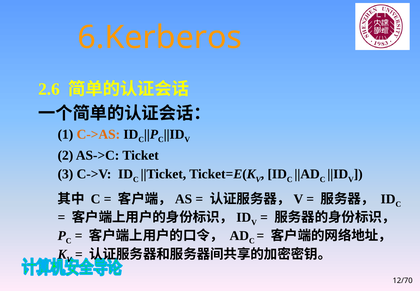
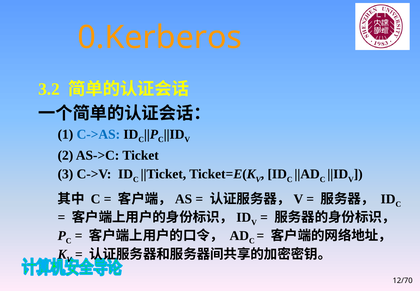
6.Kerberos: 6.Kerberos -> 0.Kerberos (160, 37)
2.6: 2.6 -> 3.2 (49, 89)
C->AS colour: orange -> blue (98, 134)
